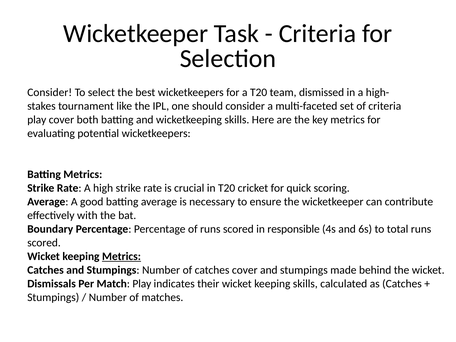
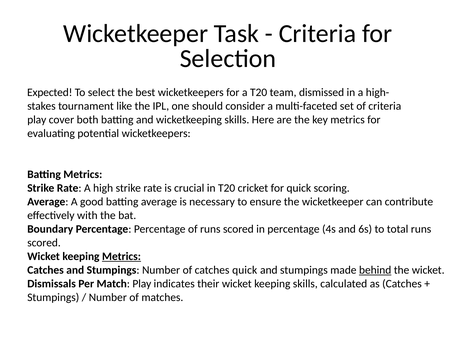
Consider: Consider -> Expected (50, 92)
in responsible: responsible -> percentage (293, 229)
catches cover: cover -> quick (245, 270)
behind underline: none -> present (375, 270)
